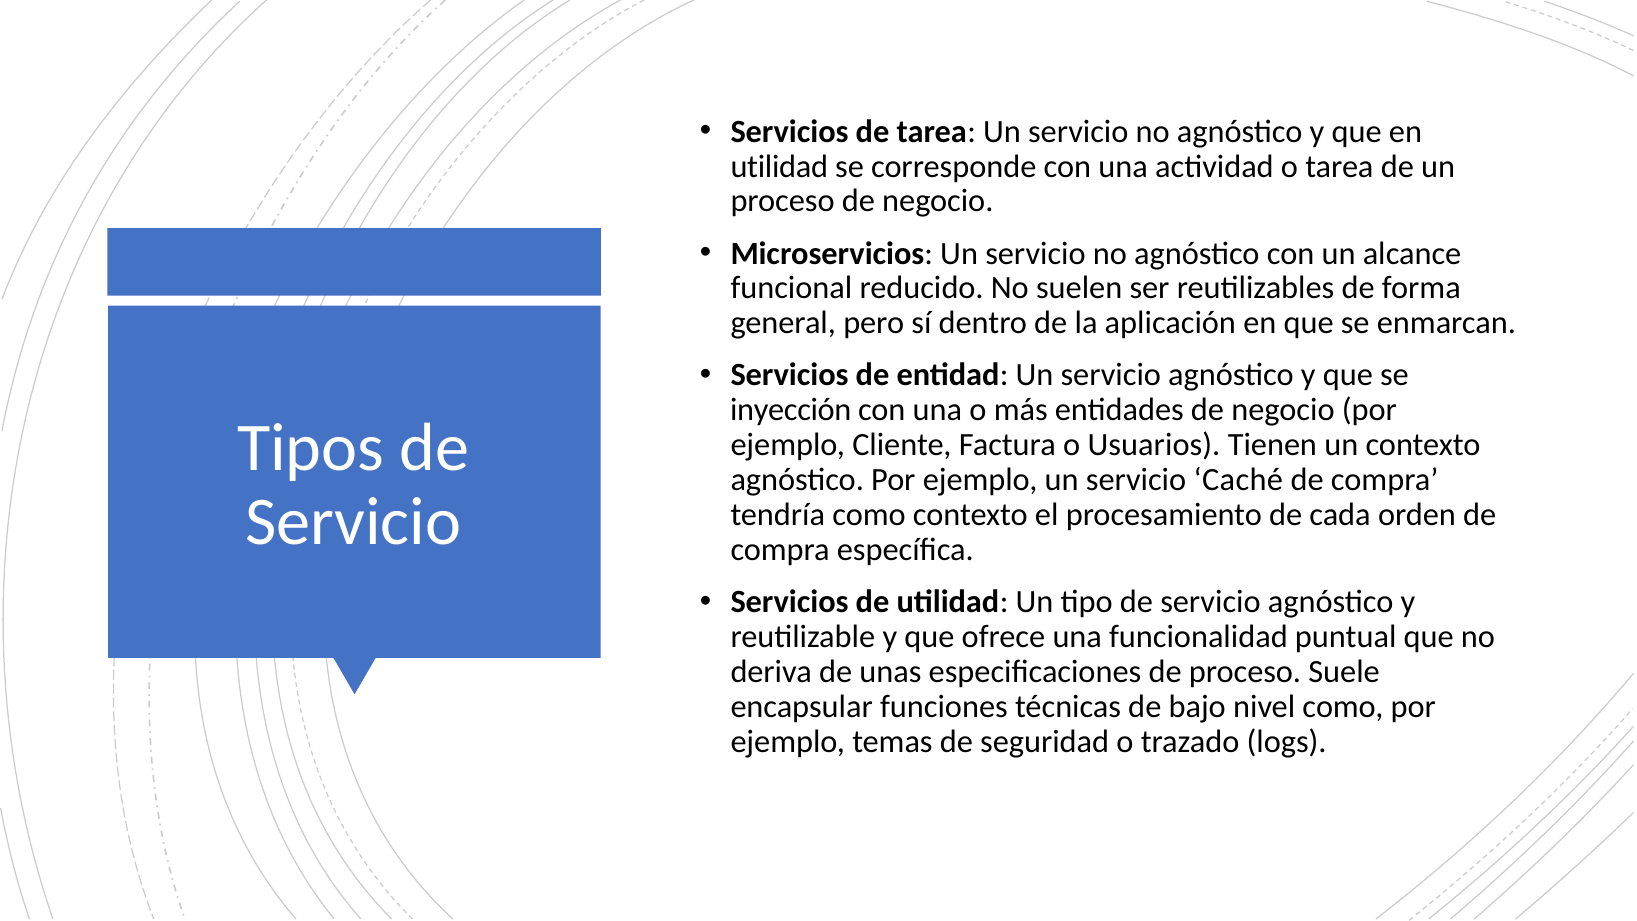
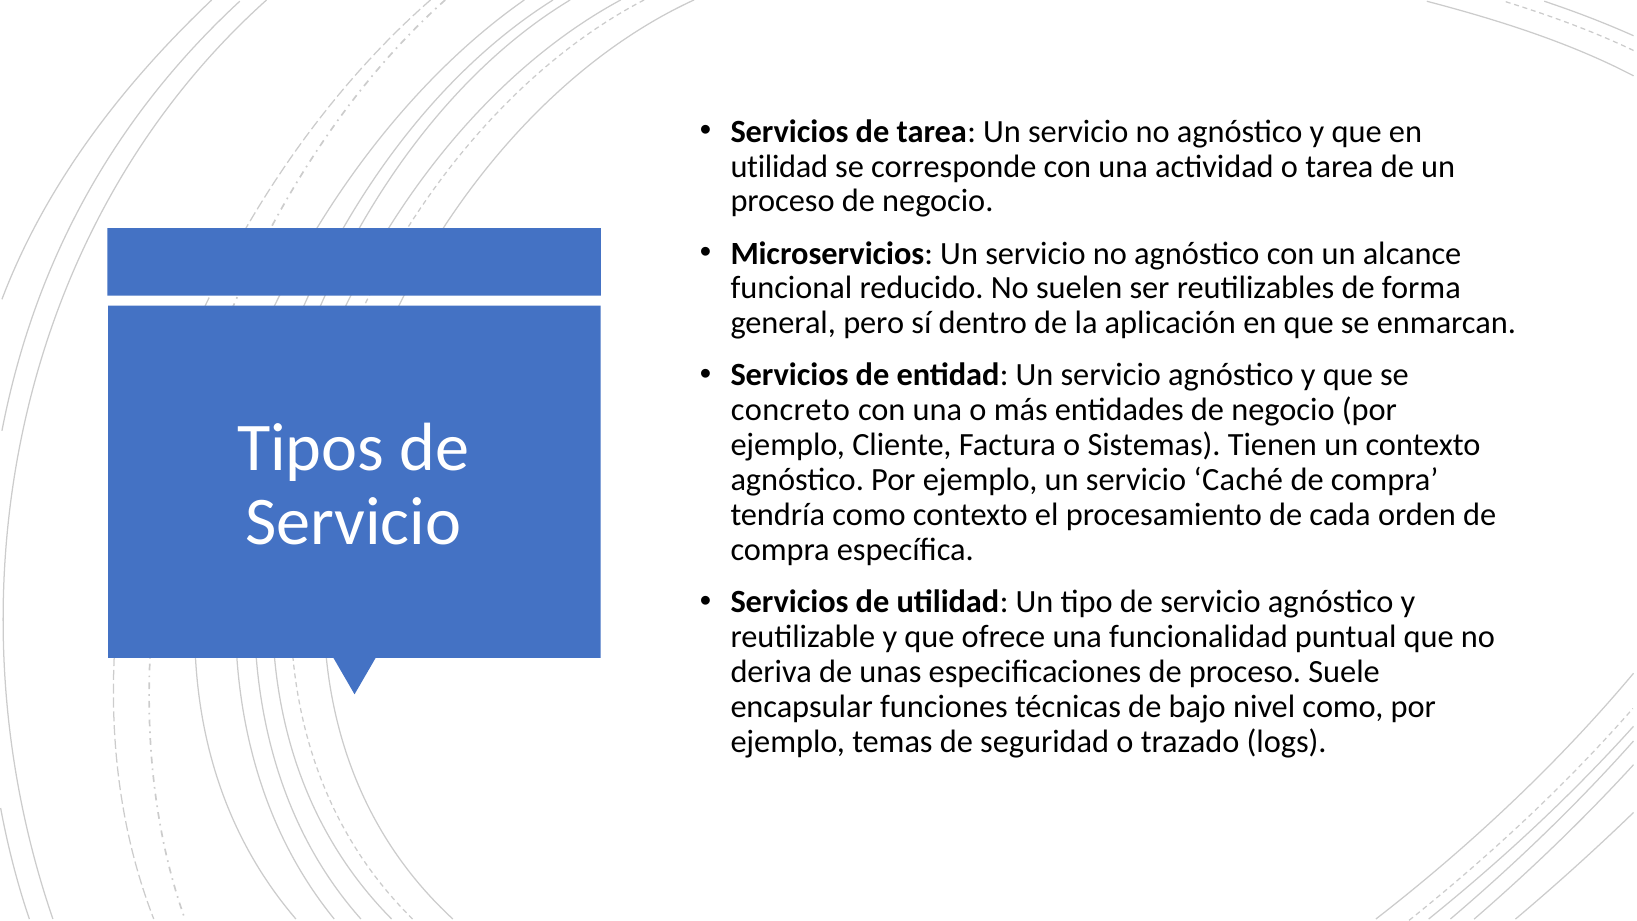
inyección: inyección -> concreto (790, 410)
Usuarios: Usuarios -> Sistemas (1154, 445)
